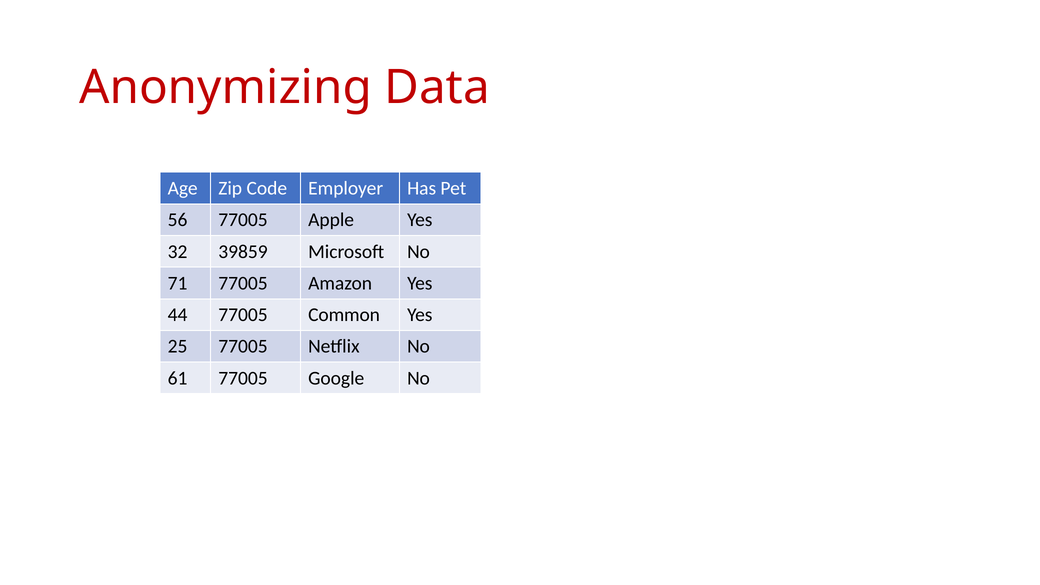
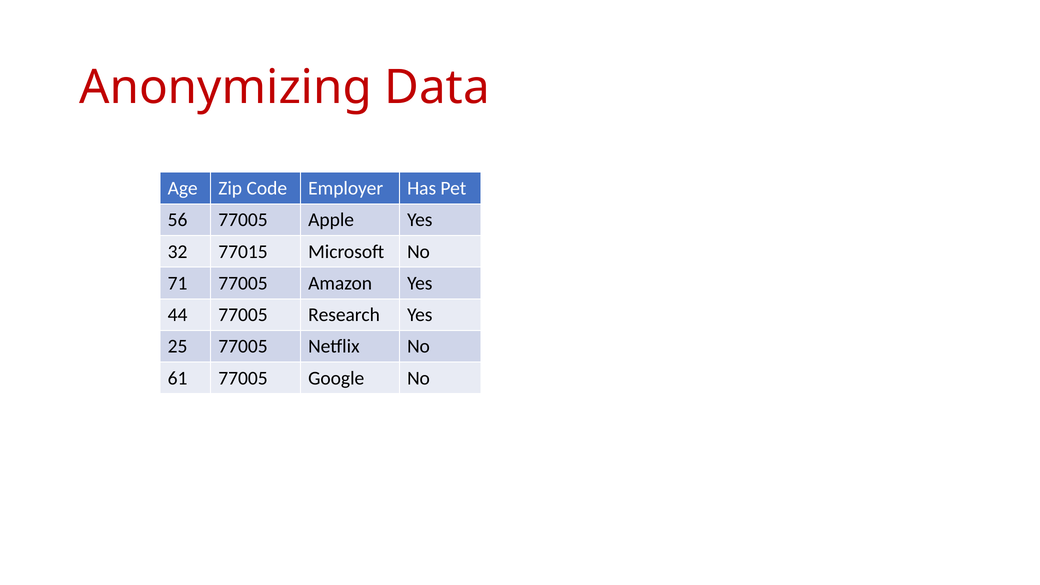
39859: 39859 -> 77015 (243, 252)
Common: Common -> Research (344, 315)
